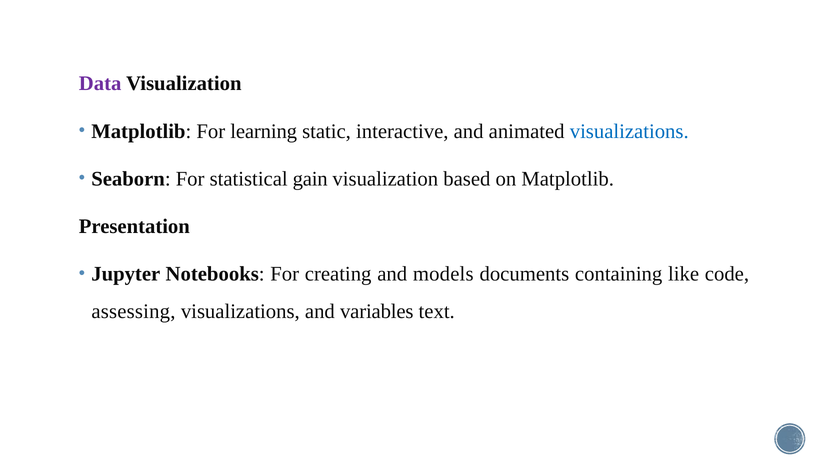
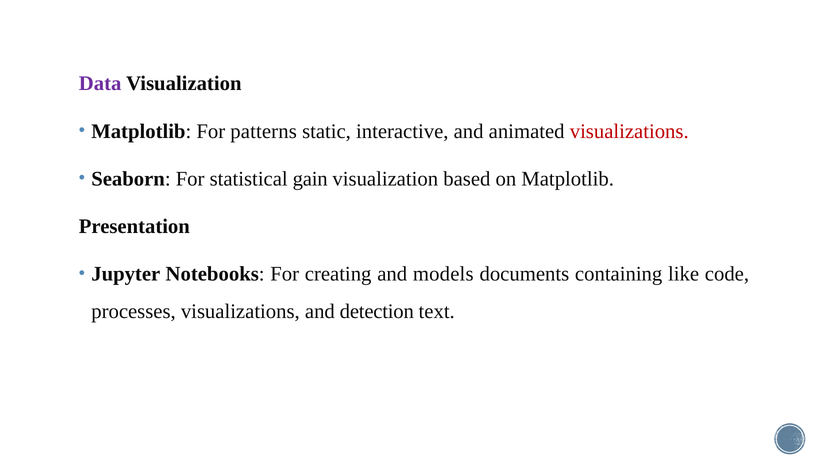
learning: learning -> patterns (264, 131)
visualizations colour: blue -> red (629, 131)
assessing: assessing -> processes (134, 311)
variables: variables -> detection (377, 311)
